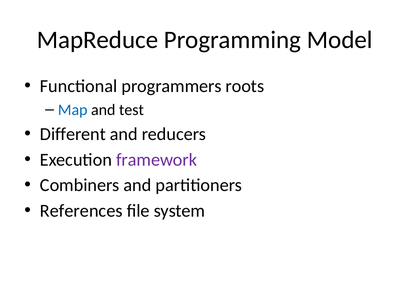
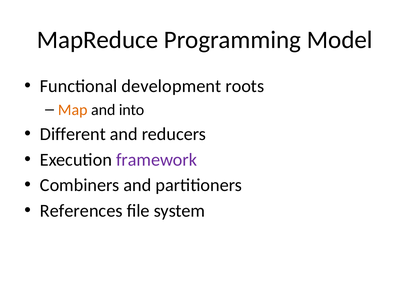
programmers: programmers -> development (171, 86)
Map colour: blue -> orange (73, 110)
test: test -> into (132, 110)
